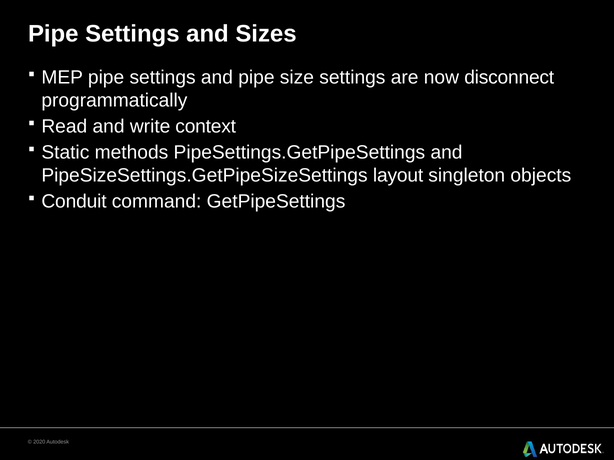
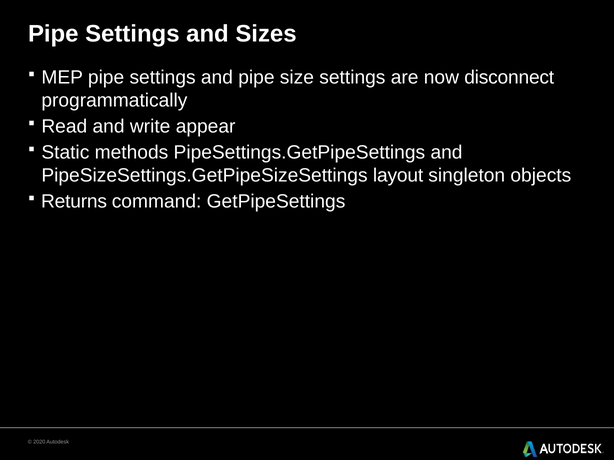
context: context -> appear (206, 127)
Conduit: Conduit -> Returns (74, 202)
